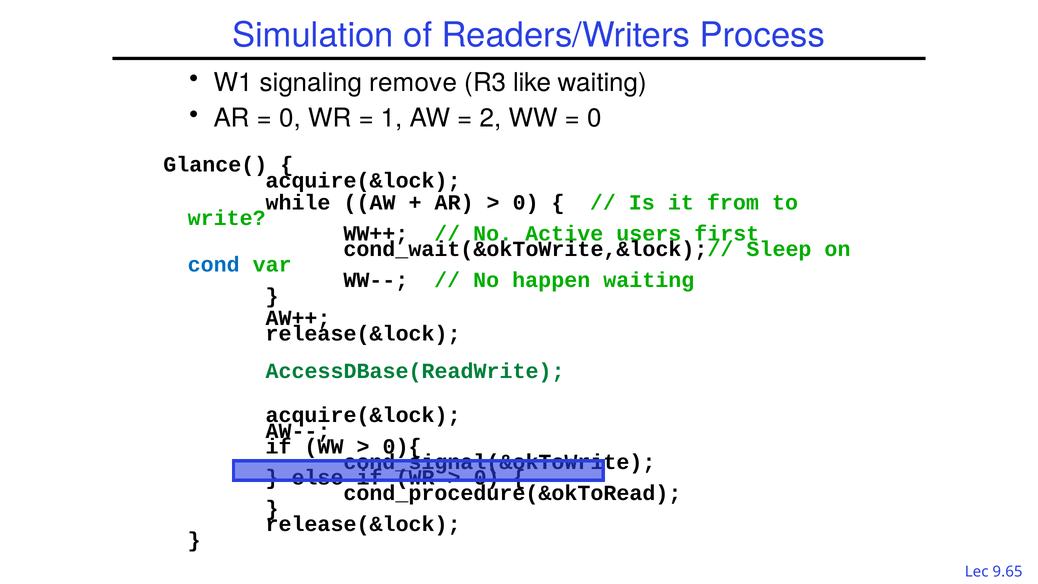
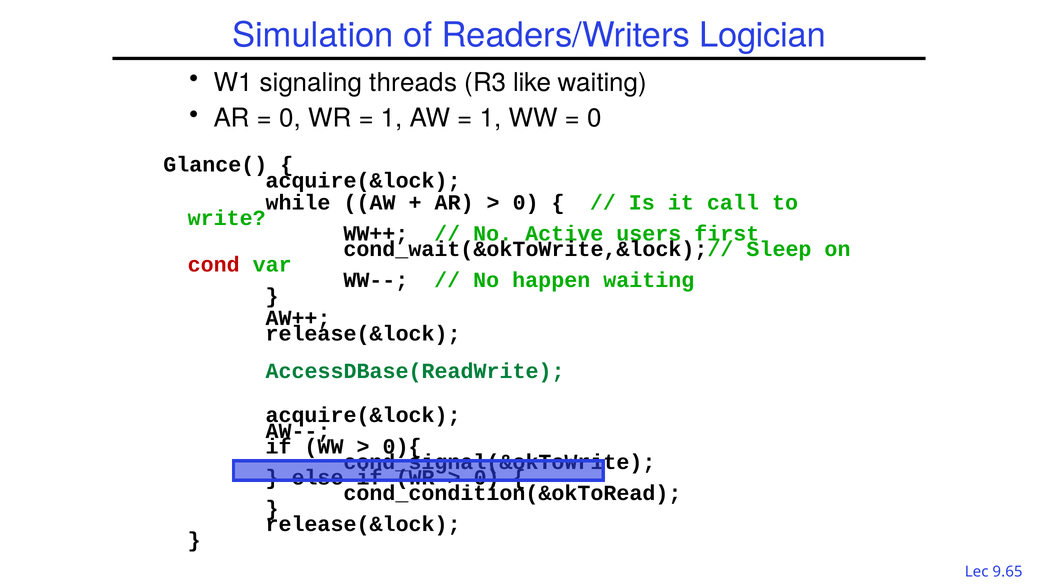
Process: Process -> Logician (763, 35)
remove: remove -> threads (413, 83)
2: 2 -> 1 (491, 118)
from: from -> call (733, 202)
cond colour: blue -> red (214, 265)
cond_procedure(&okToRead: cond_procedure(&okToRead -> cond_condition(&okToRead (512, 493)
